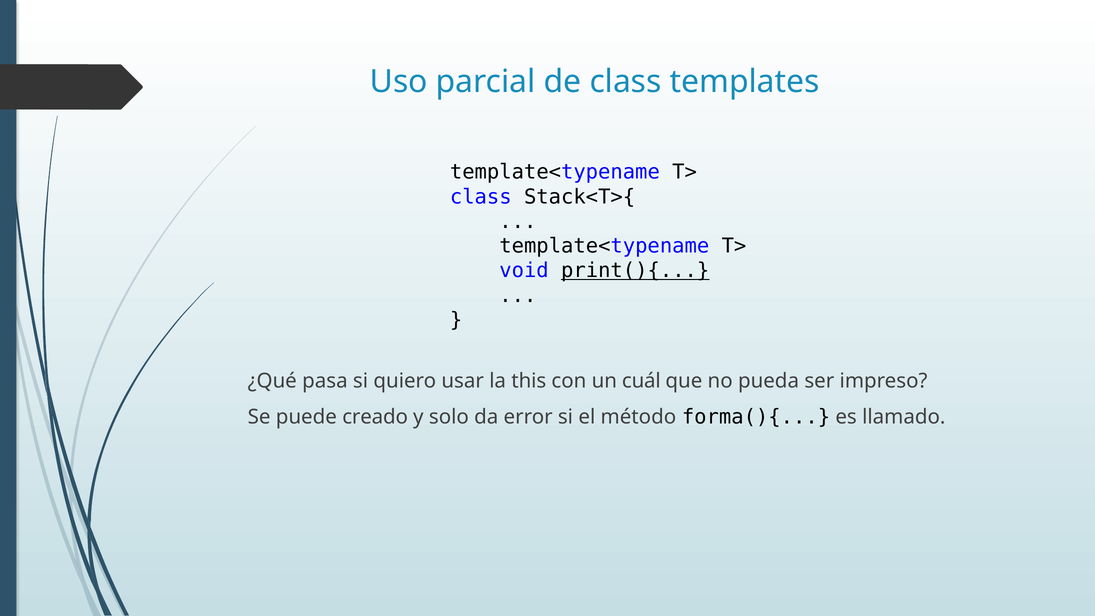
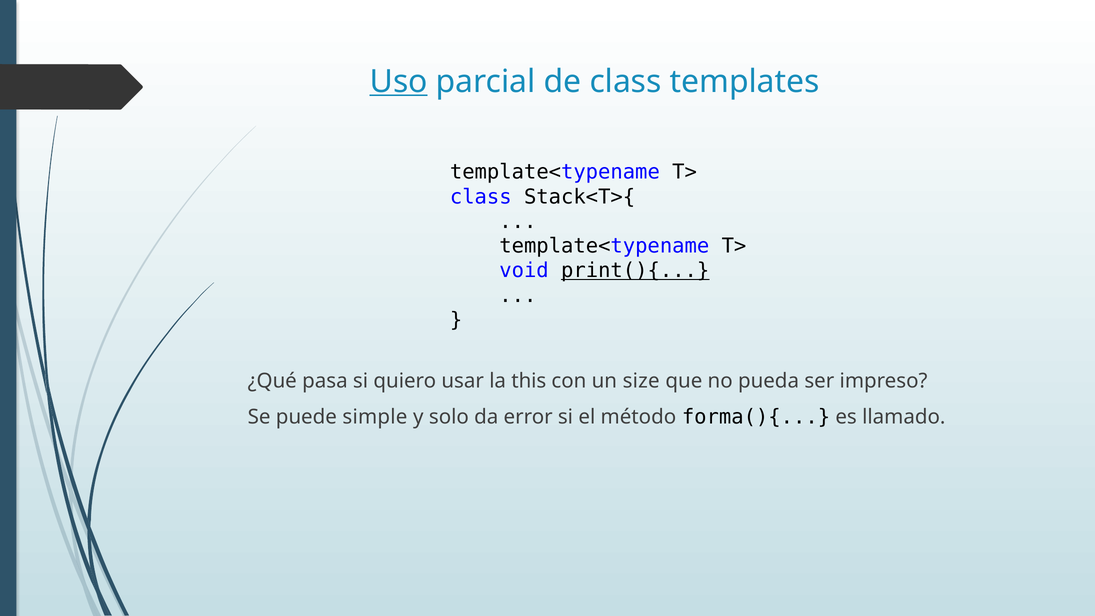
Uso underline: none -> present (399, 82)
cuál: cuál -> size (641, 381)
creado: creado -> simple (375, 417)
